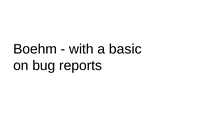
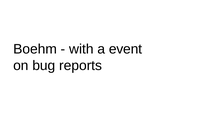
basic: basic -> event (125, 49)
